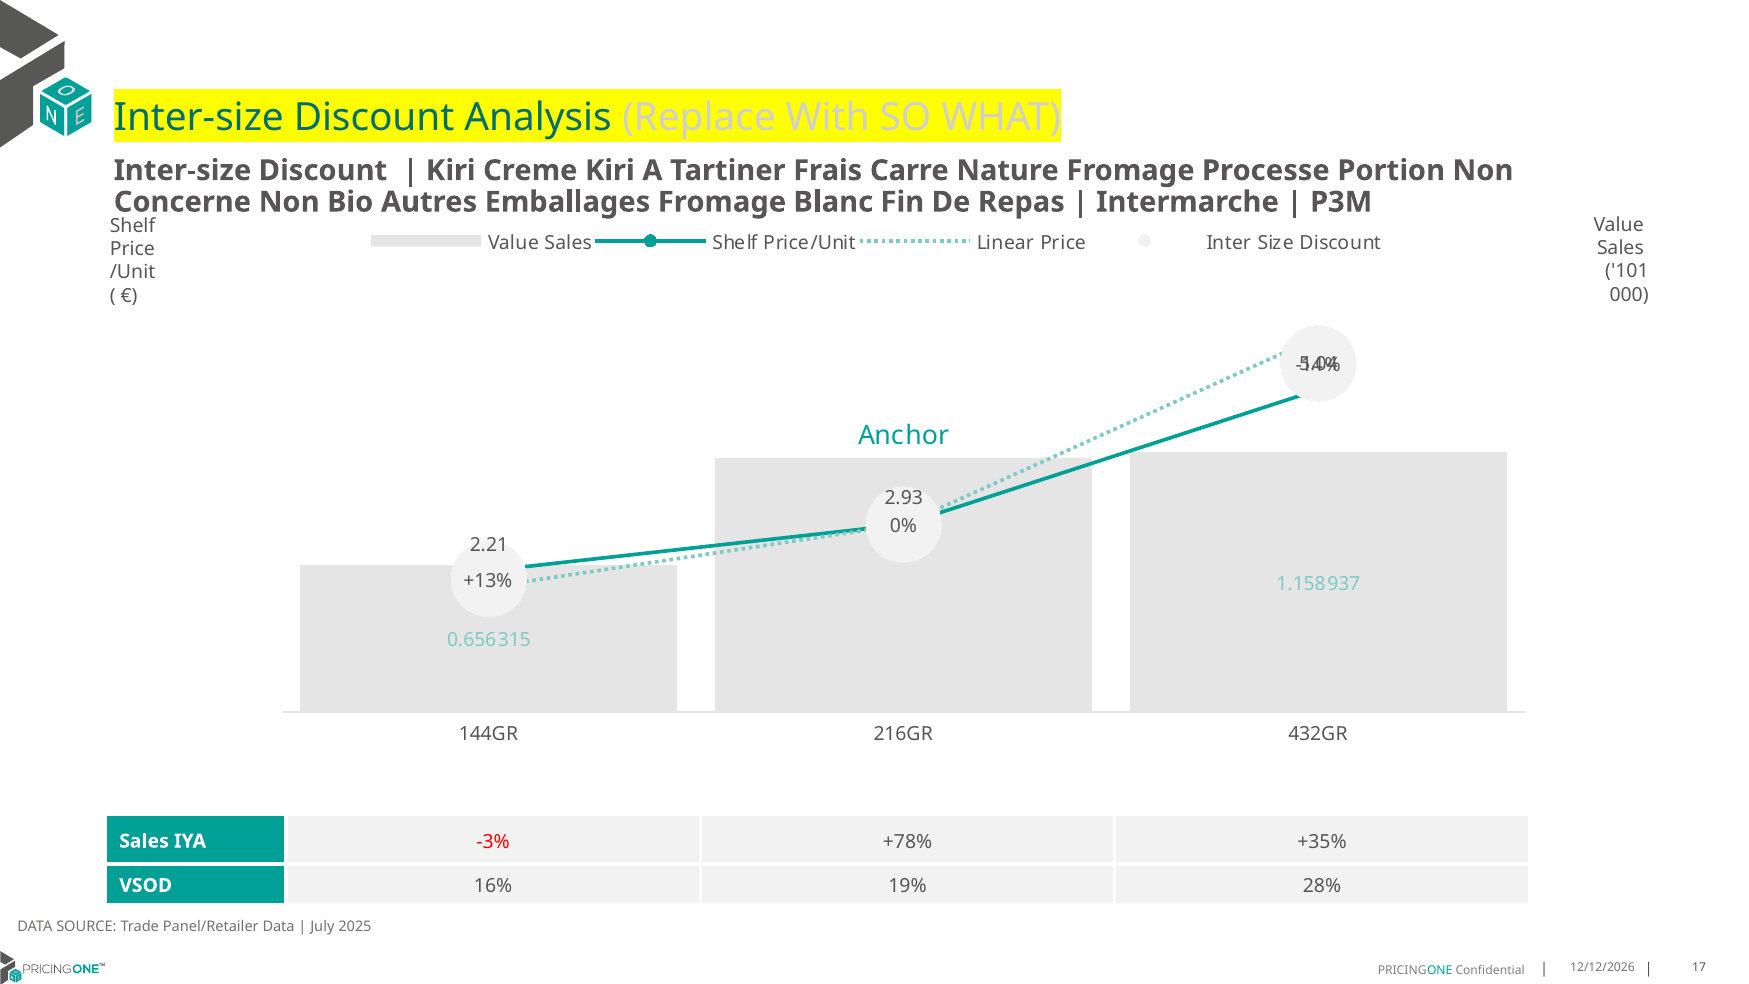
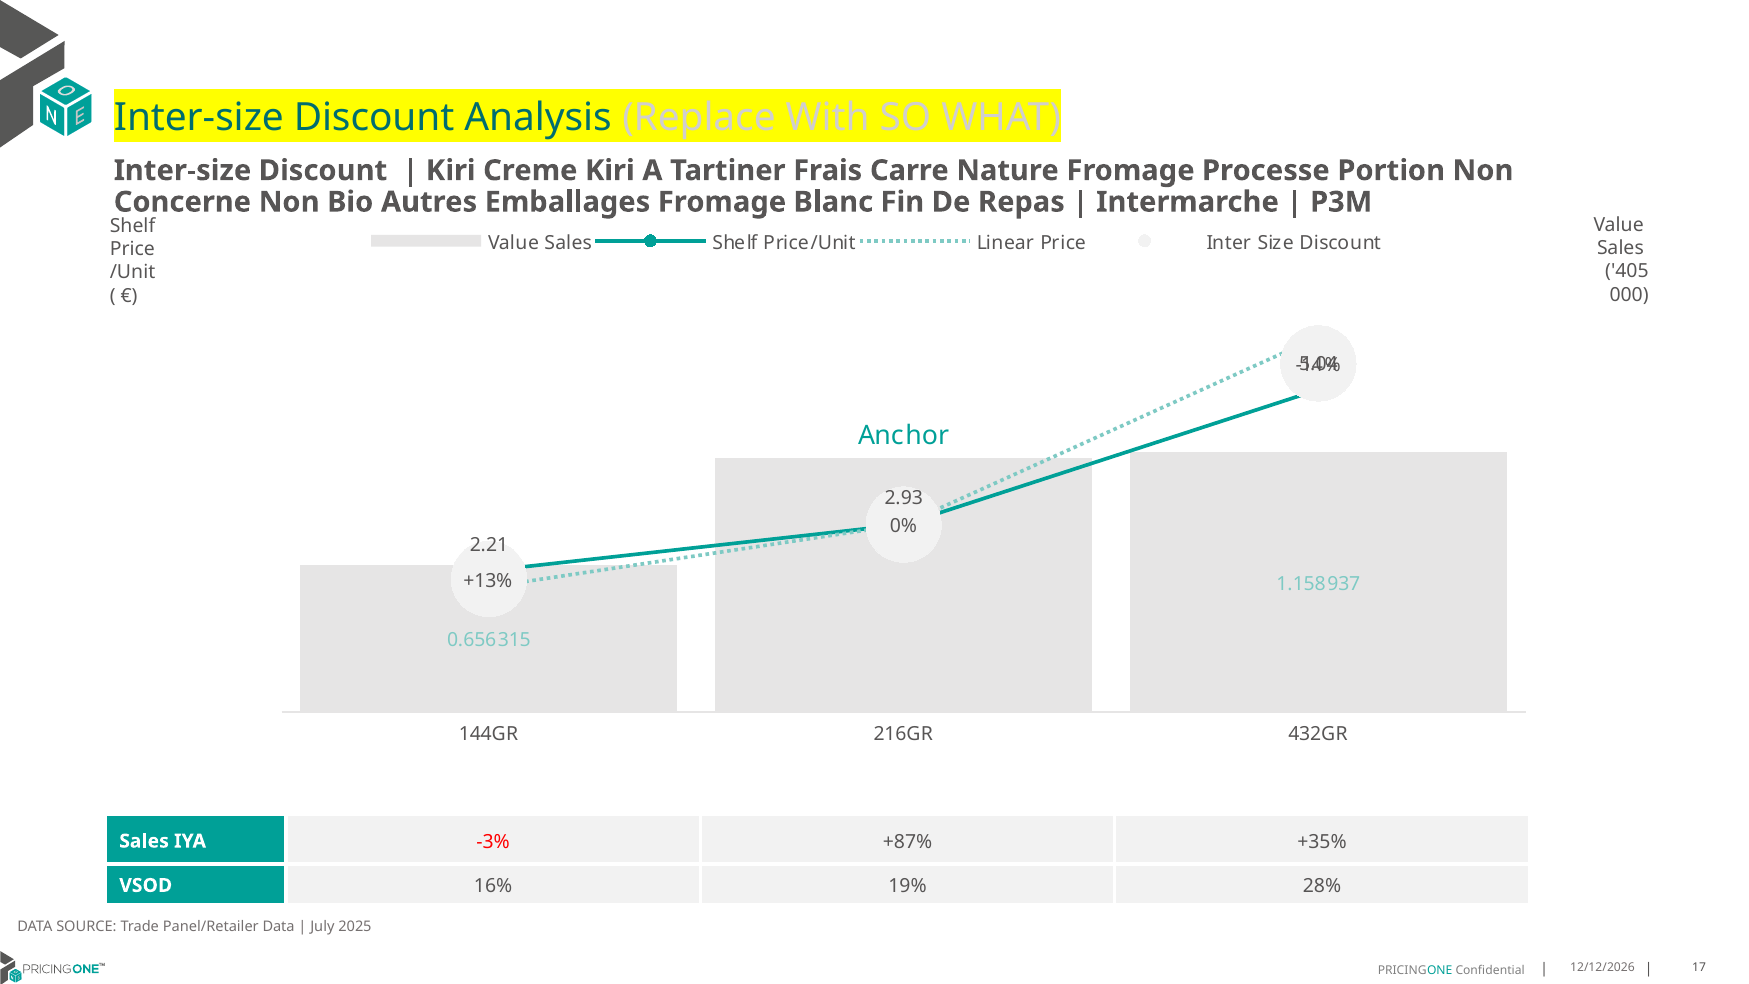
101: 101 -> 405 (1627, 271)
+78%: +78% -> +87% (908, 842)
